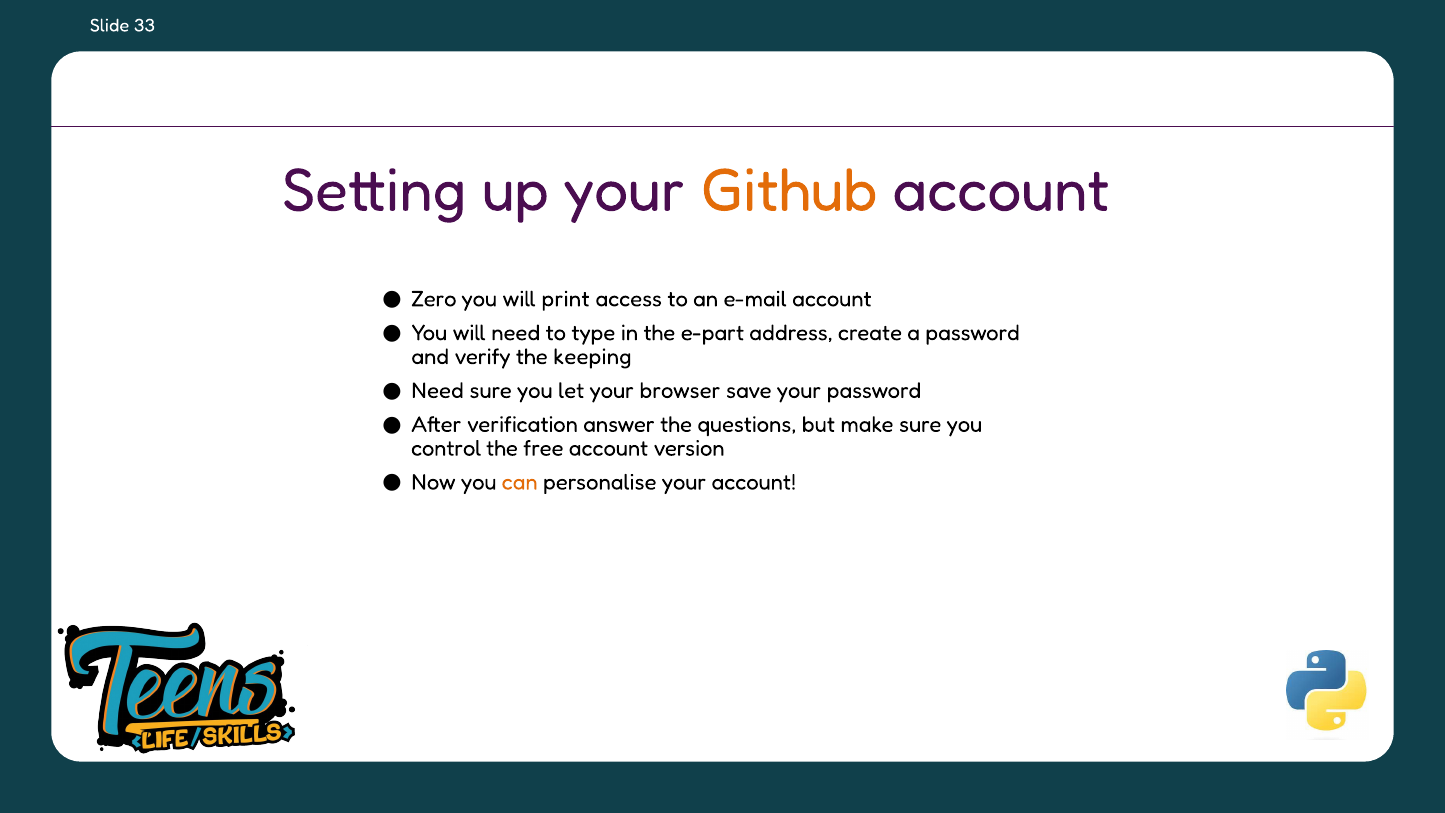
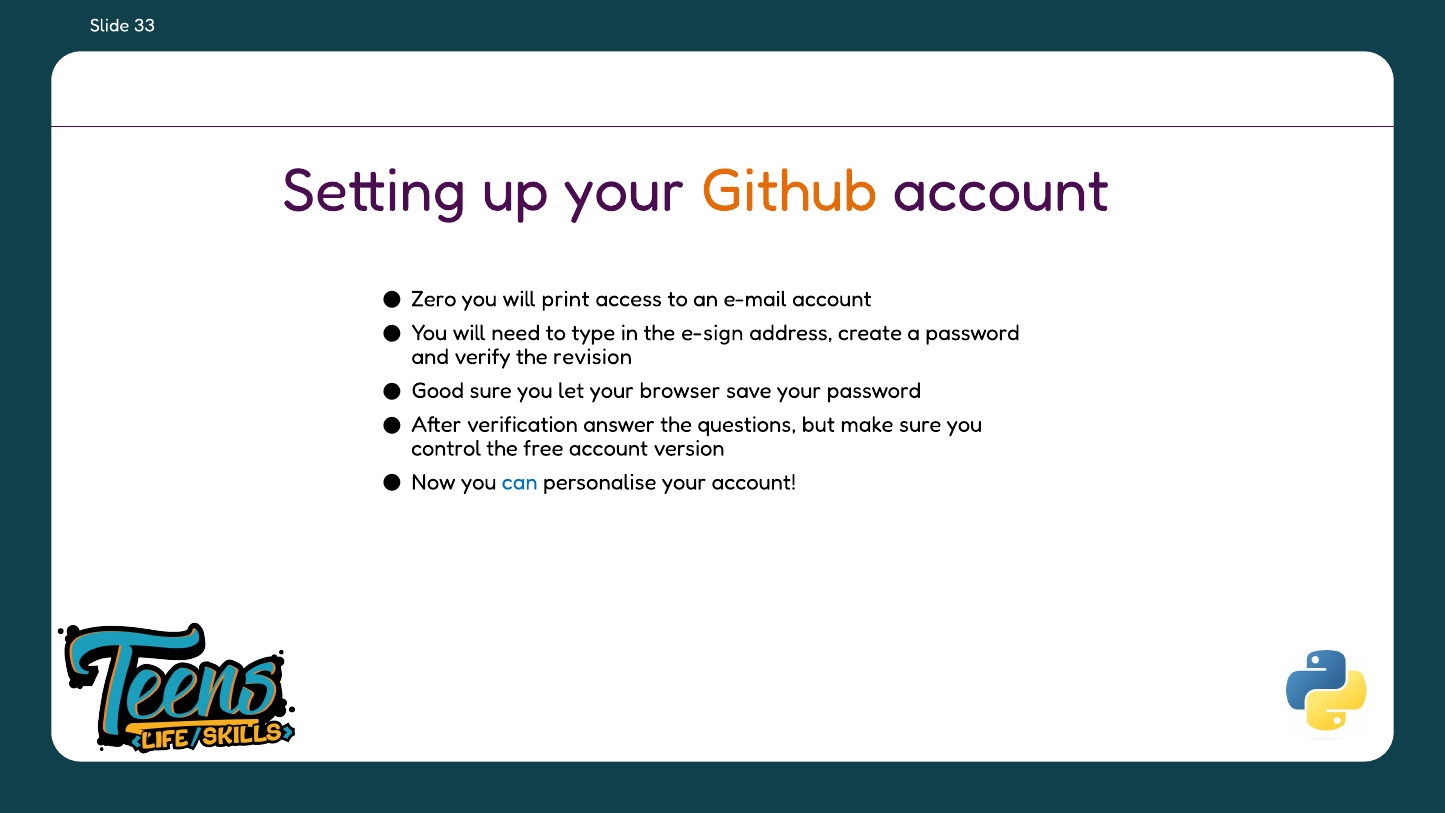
e-part: e-part -> e-sign (712, 333)
keeping: keeping -> revision (593, 357)
Need: Need -> Good (438, 390)
can colour: orange -> blue (520, 482)
